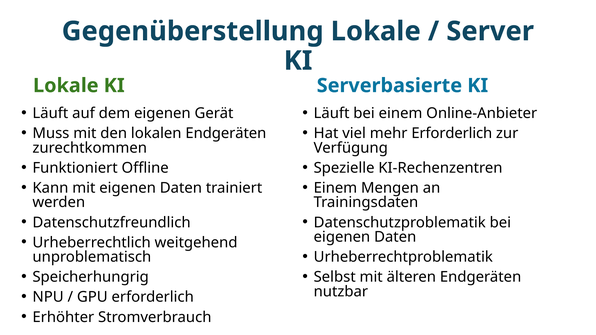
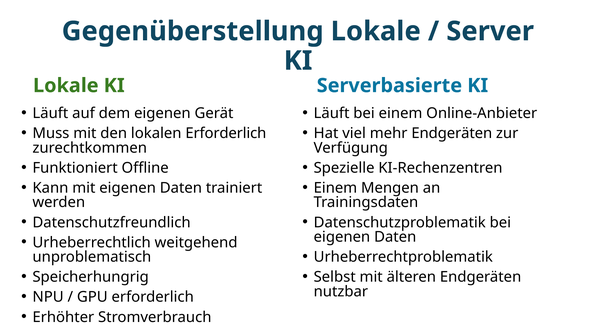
lokalen Endgeräten: Endgeräten -> Erforderlich (226, 133)
mehr Erforderlich: Erforderlich -> Endgeräten (452, 133)
